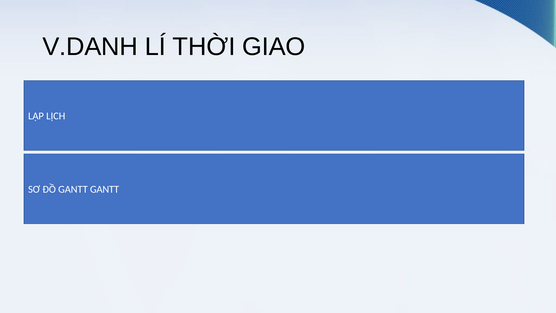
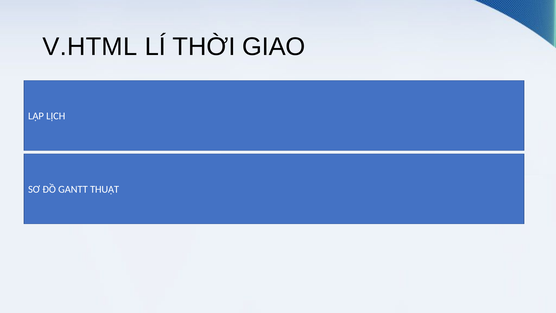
V.DANH: V.DANH -> V.HTML (90, 47)
GANTT GANTT: GANTT -> THUẬT (105, 189)
